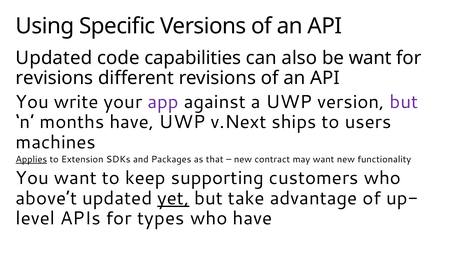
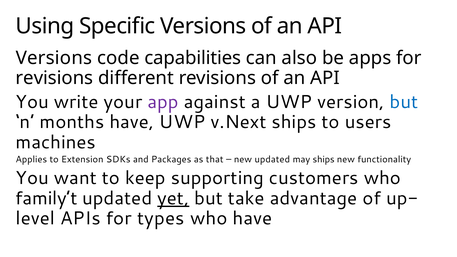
Updated: Updated -> Versions (54, 58)
be want: want -> apps (370, 58)
but colour: purple -> blue (404, 102)
Applies underline: present -> none (31, 159)
new contract: contract -> updated (272, 159)
may want: want -> ships (324, 159)
above’t: above’t -> family’t (46, 198)
